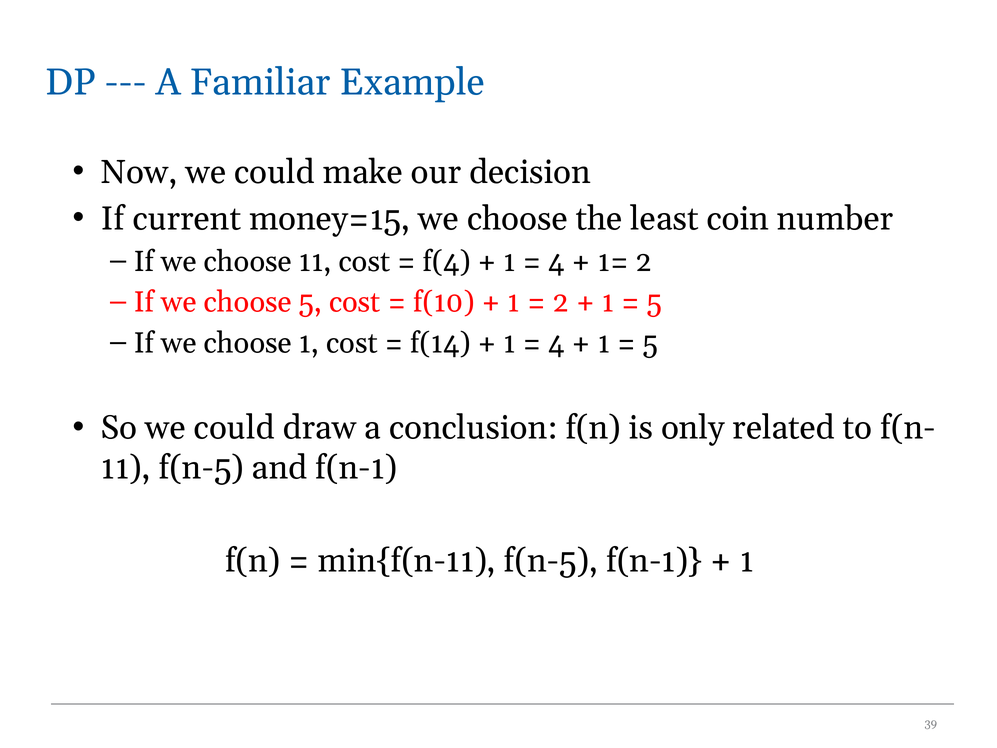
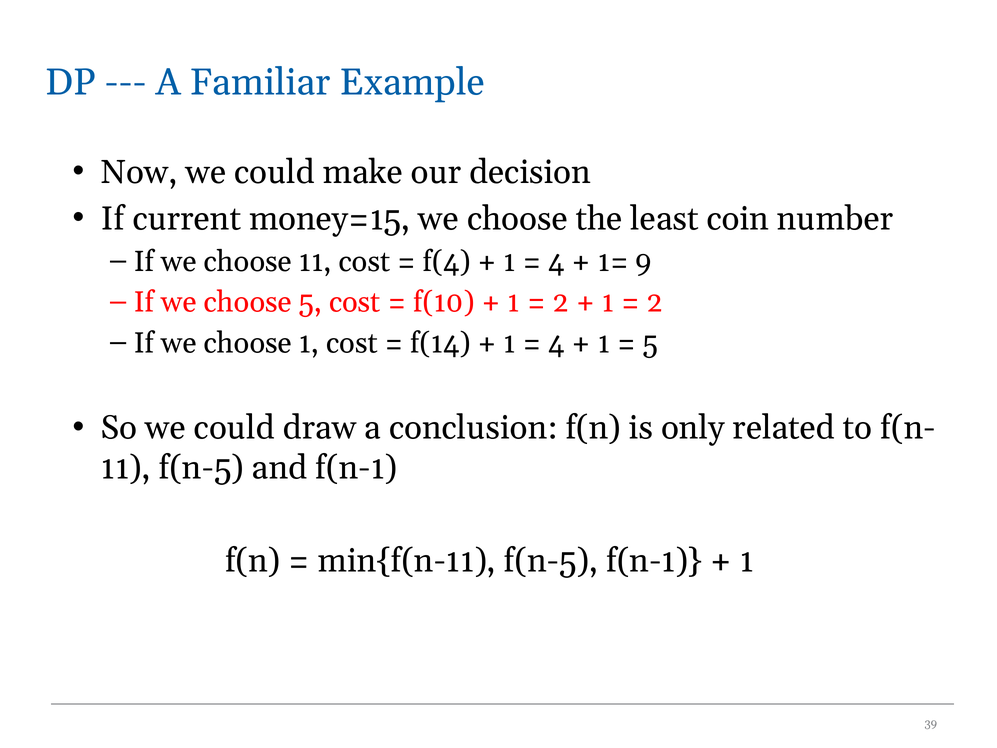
1= 2: 2 -> 9 (644, 261)
5: 5 -> 2 (655, 302)
